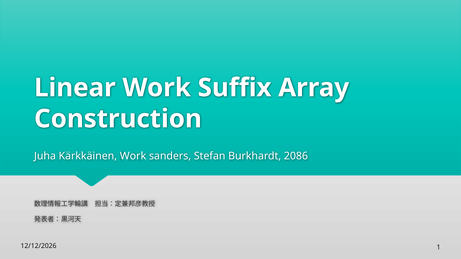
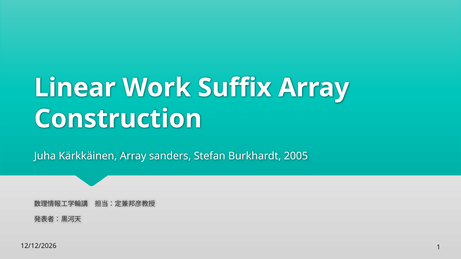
Kärkkäinen Work: Work -> Array (133, 156)
2086: 2086 -> 2005 (296, 156)
